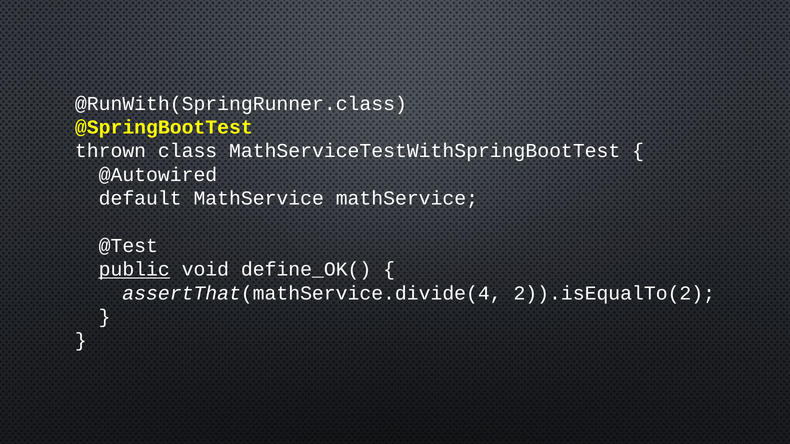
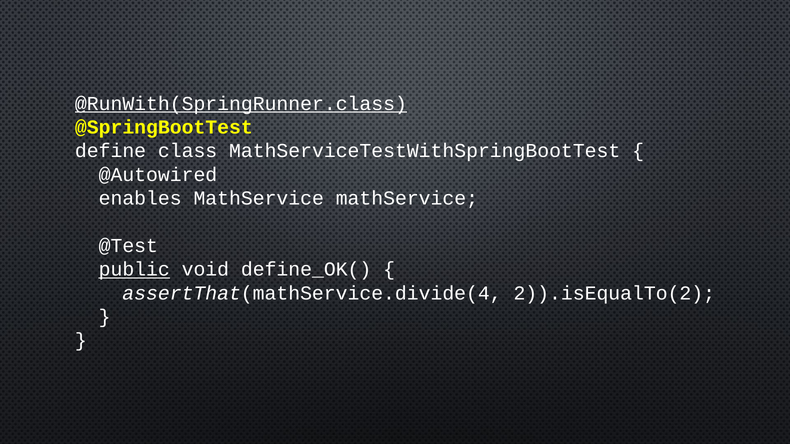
@RunWith(SpringRunner.class underline: none -> present (241, 104)
thrown: thrown -> define (111, 151)
default: default -> enables (140, 198)
